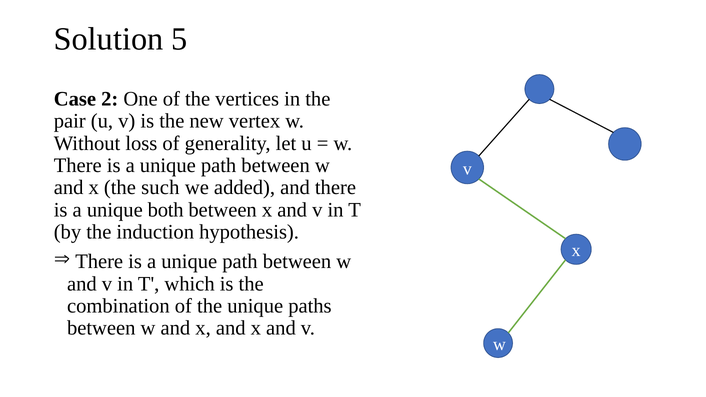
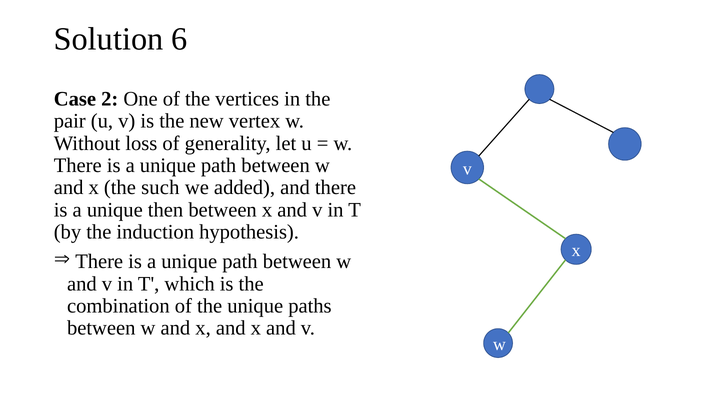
5: 5 -> 6 (180, 39)
both: both -> then (166, 210)
